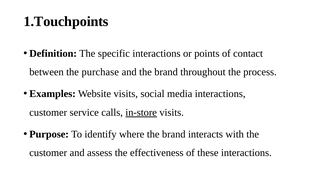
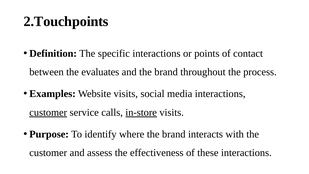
1.Touchpoints: 1.Touchpoints -> 2.Touchpoints (66, 21)
purchase: purchase -> evaluates (100, 72)
customer underline: none -> present (48, 112)
